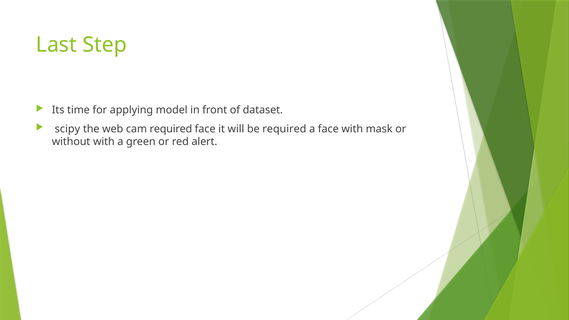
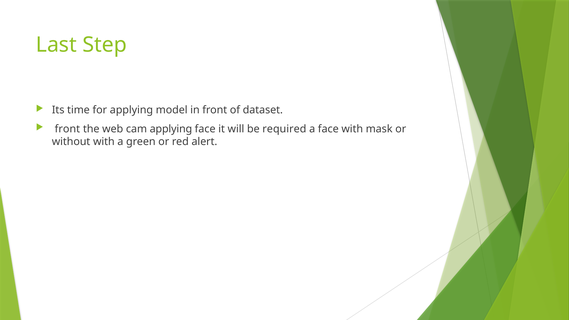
scipy: scipy -> front (67, 129)
cam required: required -> applying (171, 129)
